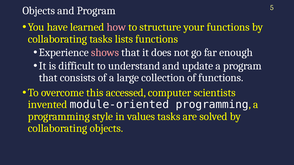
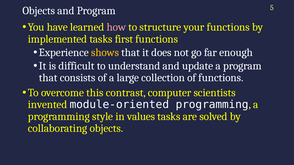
collaborating: collaborating -> implemented (57, 39)
lists: lists -> first (124, 39)
shows colour: pink -> yellow (105, 53)
accessed: accessed -> contrast (126, 93)
